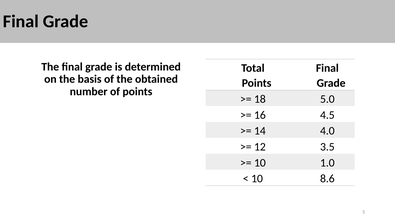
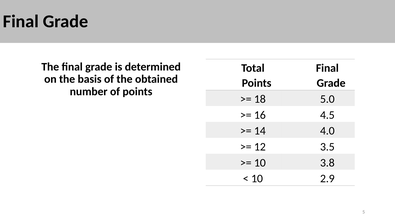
1.0: 1.0 -> 3.8 (327, 163)
8.6: 8.6 -> 2.9 (327, 179)
